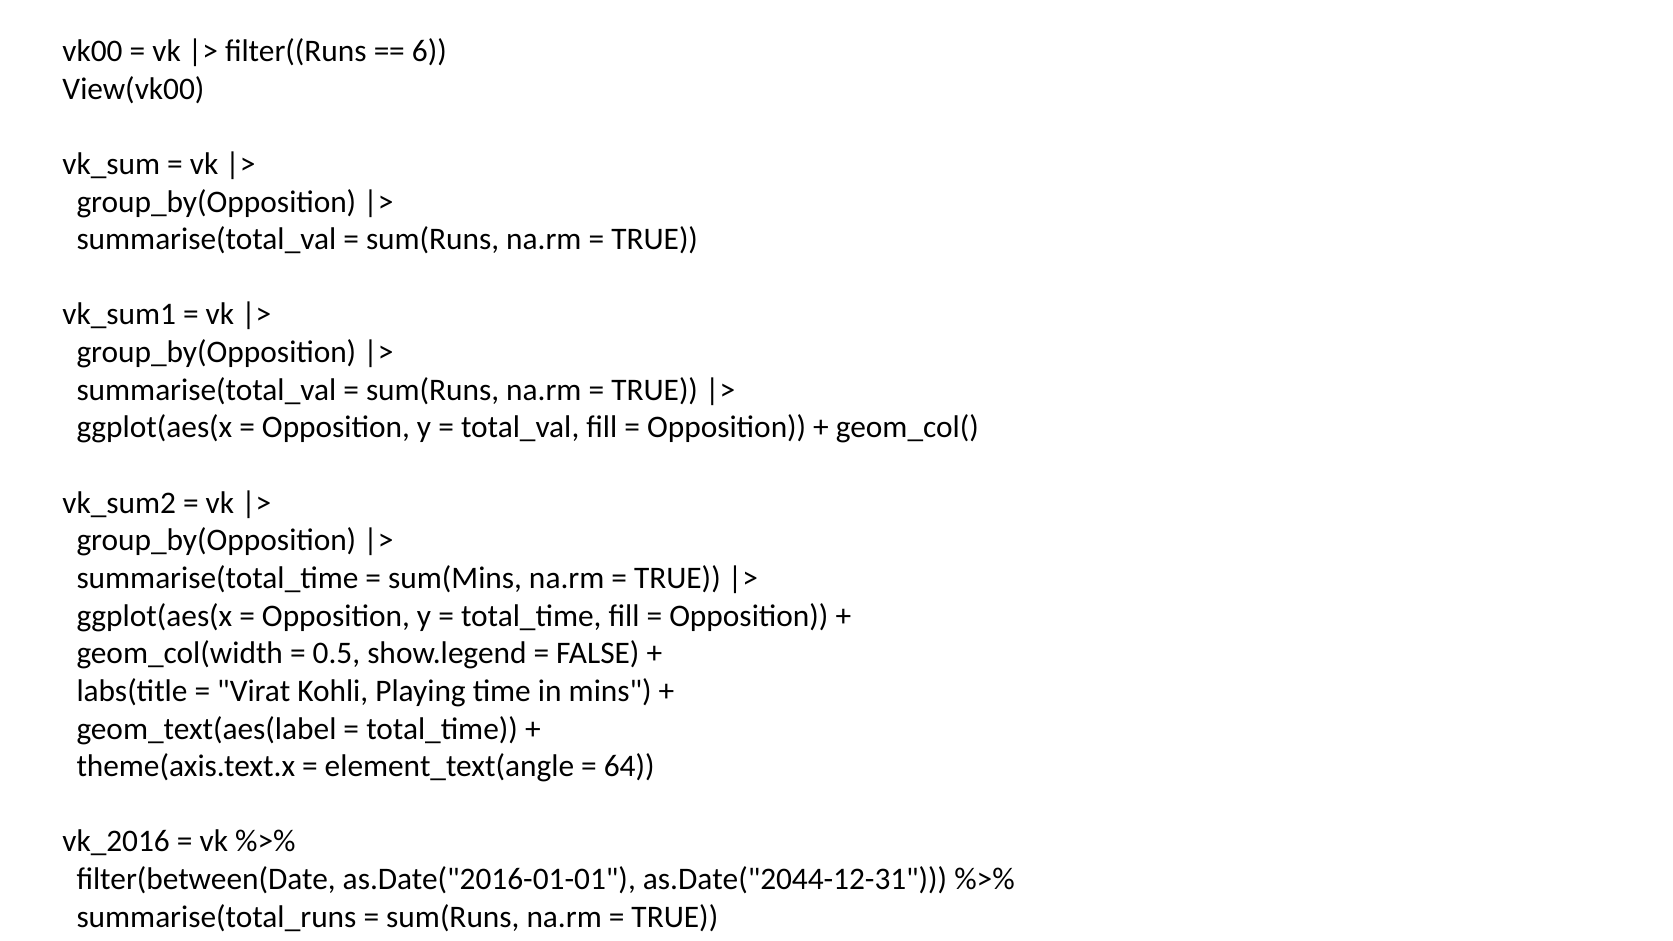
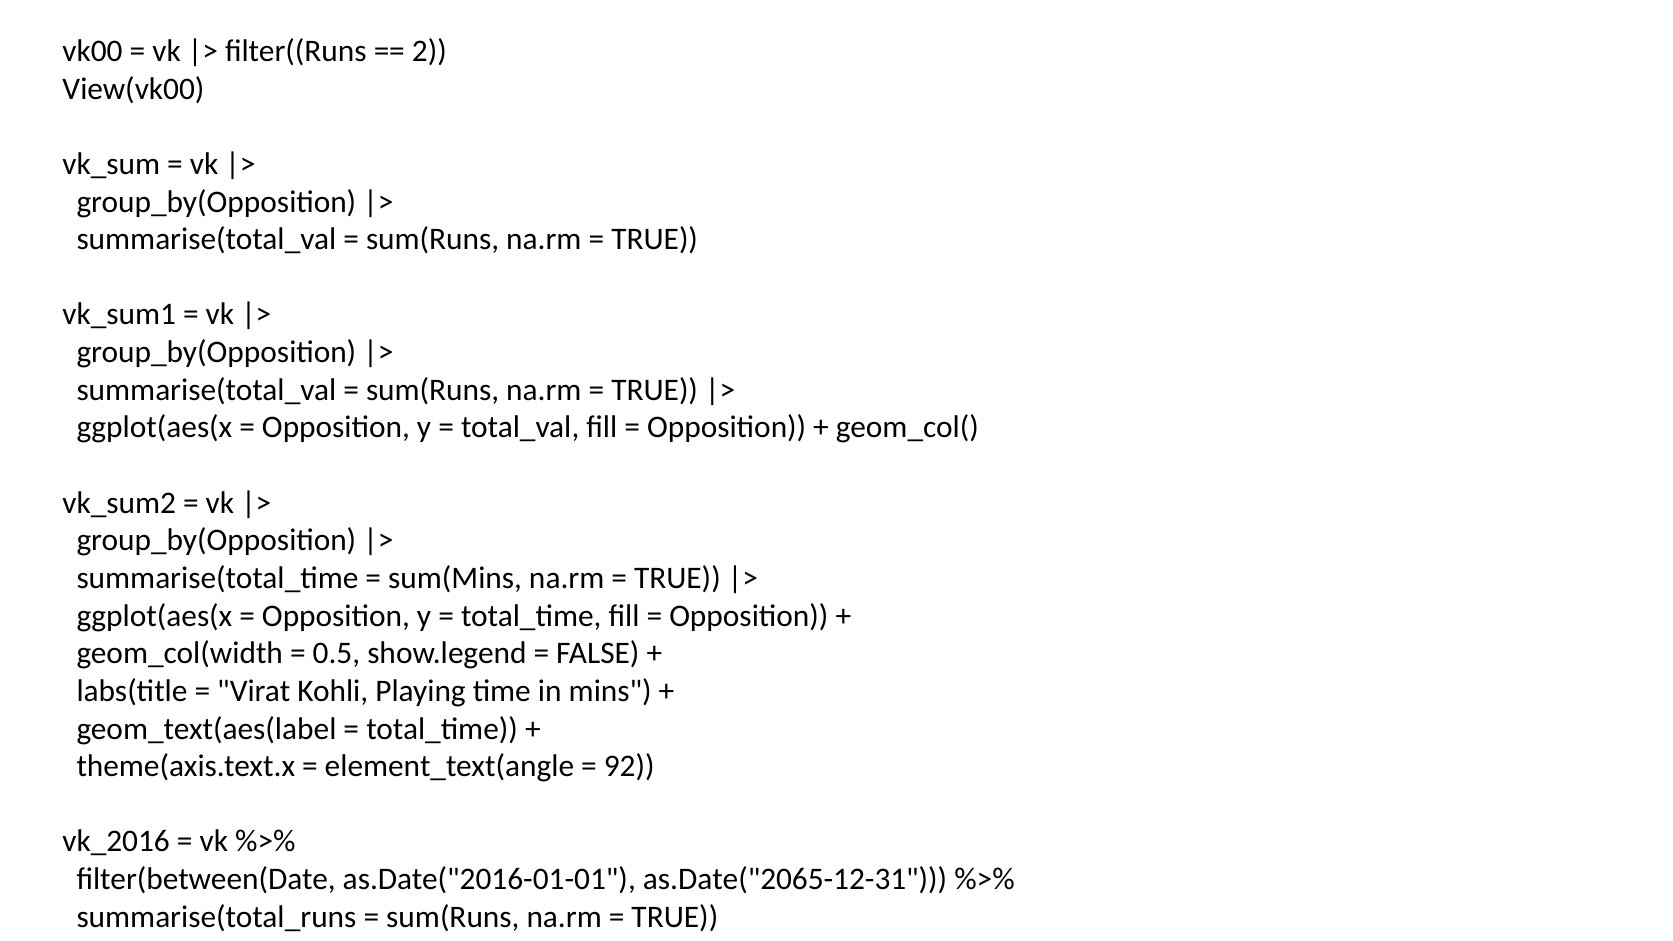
6: 6 -> 2 (429, 51)
64: 64 -> 92 (629, 766)
as.Date("2044-12-31: as.Date("2044-12-31 -> as.Date("2065-12-31 (795, 879)
